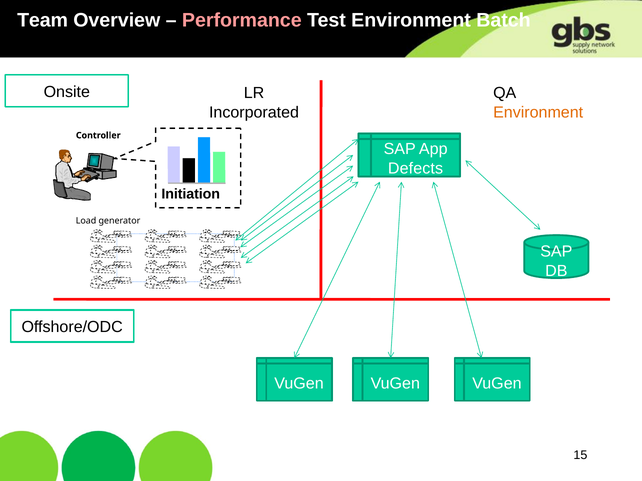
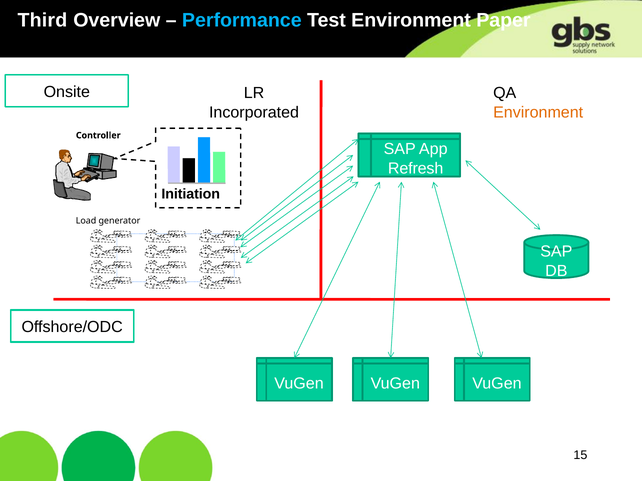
Team: Team -> Third (42, 20)
Performance colour: pink -> light blue (242, 20)
Batch: Batch -> Paper (503, 20)
Defects: Defects -> Refresh (416, 169)
